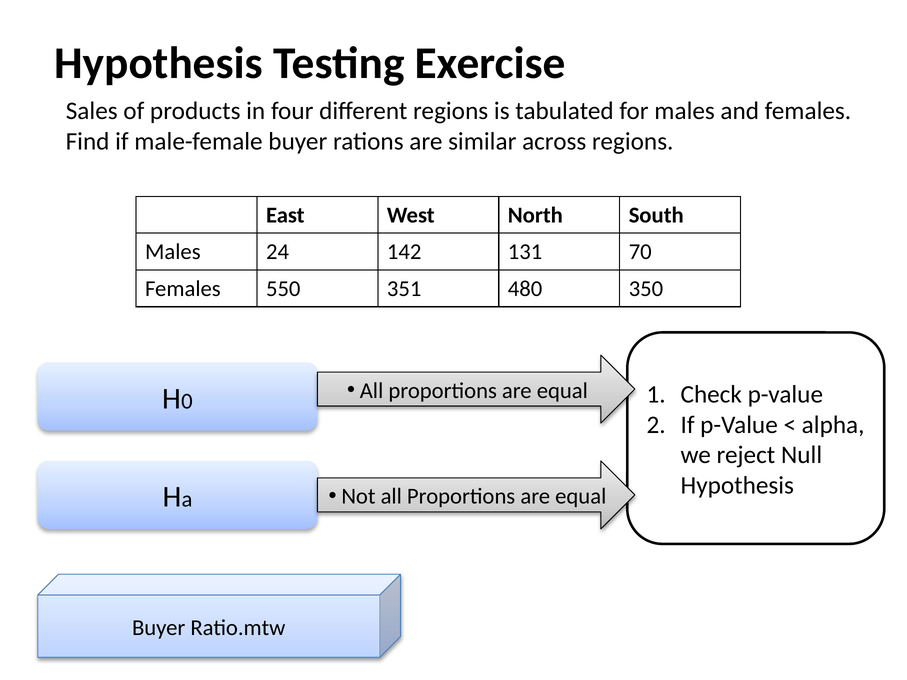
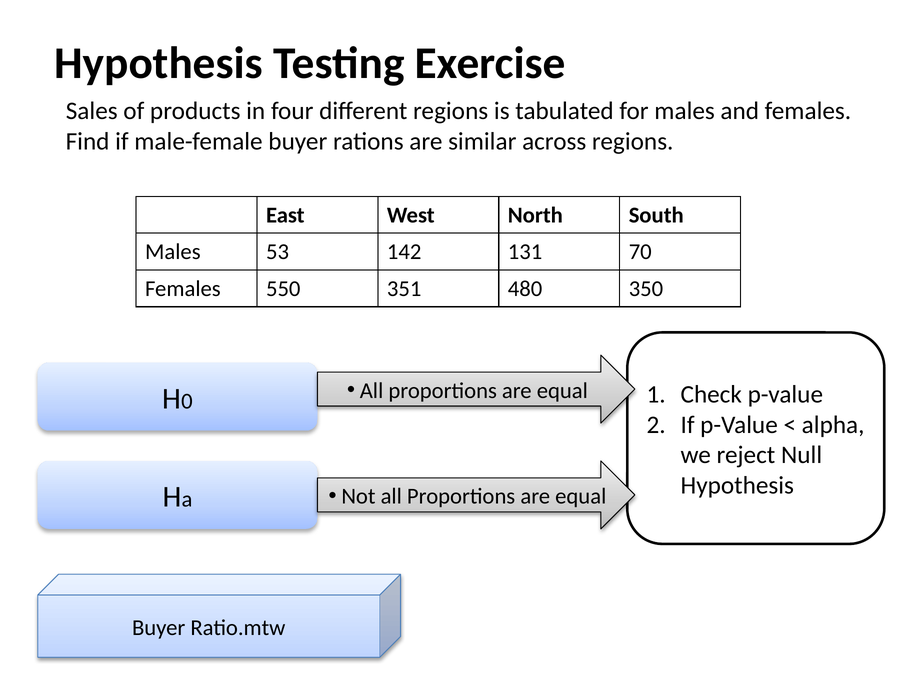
24: 24 -> 53 (278, 252)
